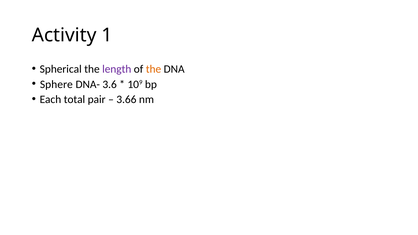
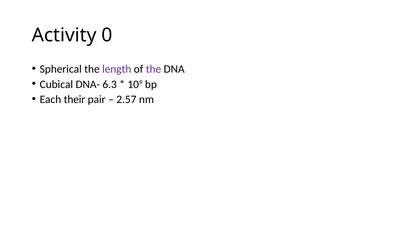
1: 1 -> 0 (107, 35)
the colour: orange -> purple (154, 69)
Sphere: Sphere -> Cubical (56, 84)
3.6: 3.6 -> 6.3 (110, 84)
total: total -> their (74, 100)
3.66: 3.66 -> 2.57 (126, 100)
